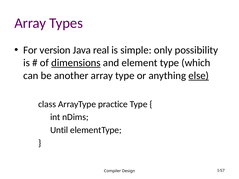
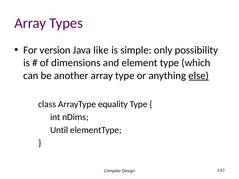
real: real -> like (101, 50)
dimensions underline: present -> none (76, 63)
practice: practice -> equality (113, 104)
